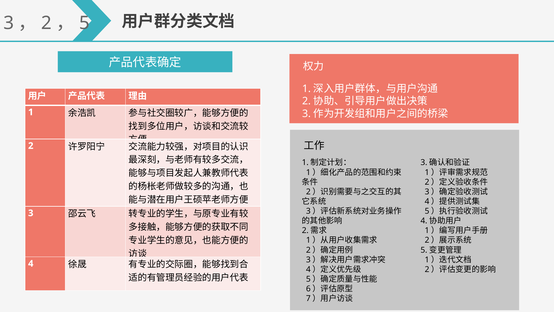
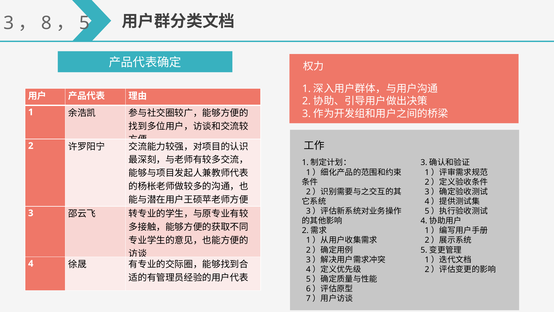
2: 2 -> 8 (47, 23)
